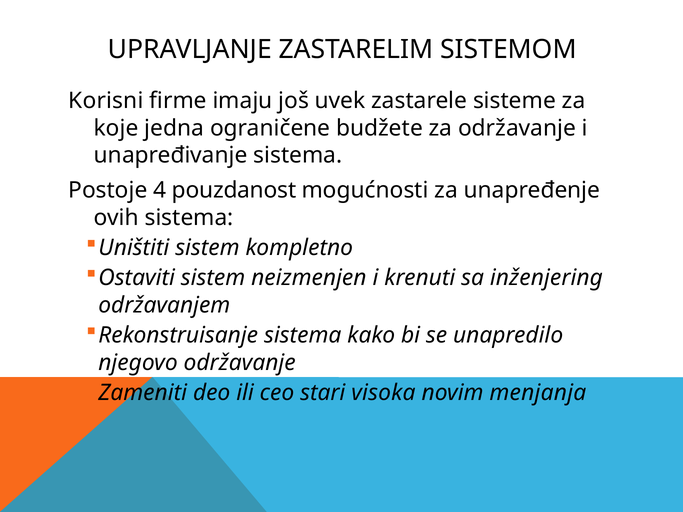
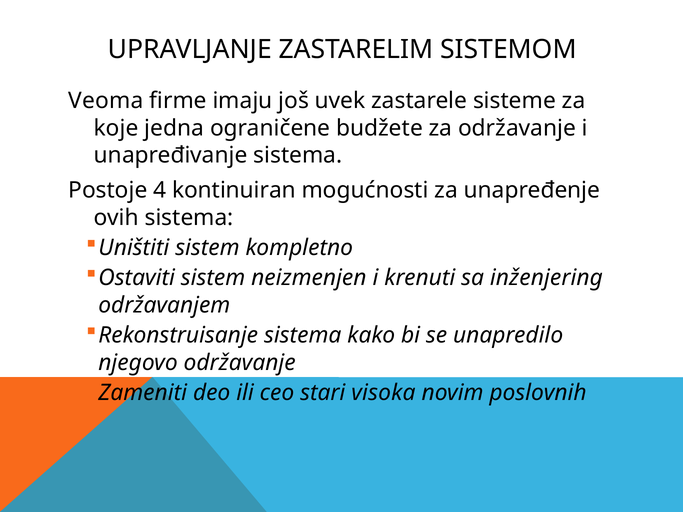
Korisni: Korisni -> Veoma (106, 101)
pouzdanost: pouzdanost -> kontinuiran (234, 190)
menjanja: menjanja -> poslovnih (538, 393)
